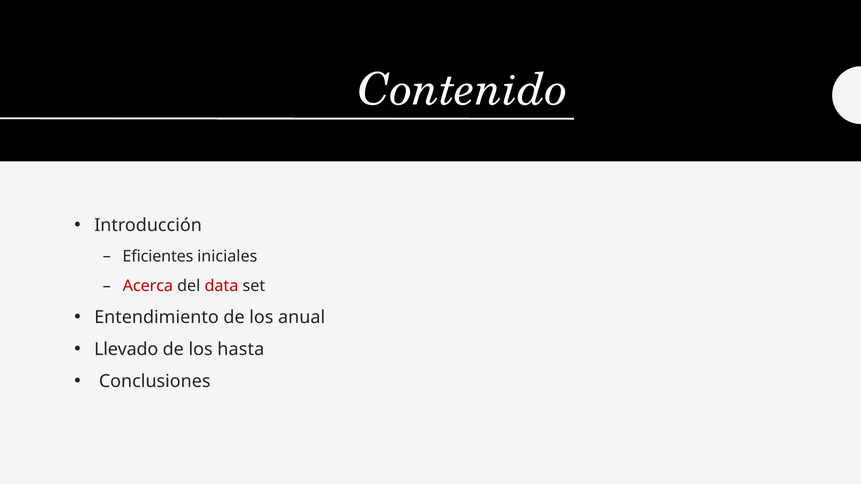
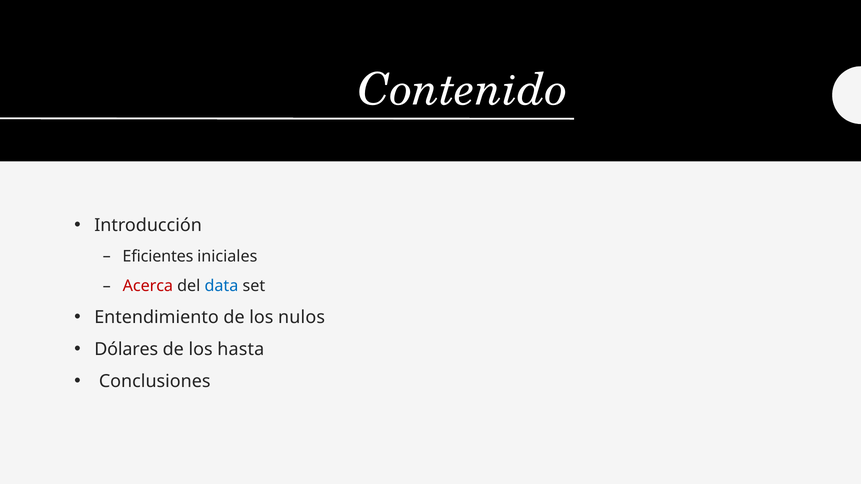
data colour: red -> blue (221, 286)
anual: anual -> nulos (302, 317)
Llevado: Llevado -> Dólares (126, 350)
